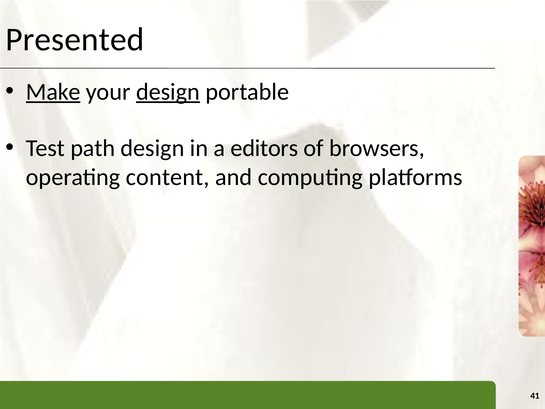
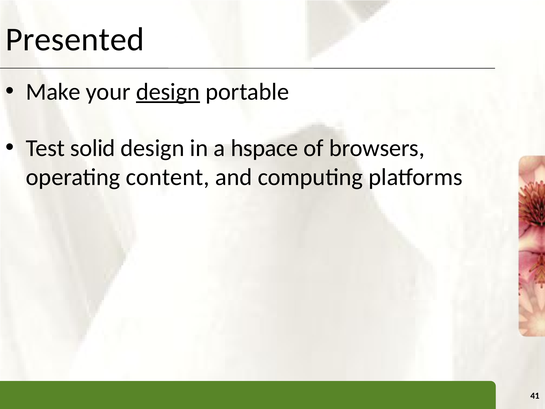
Make underline: present -> none (53, 92)
path: path -> solid (93, 148)
editors: editors -> hspace (264, 148)
